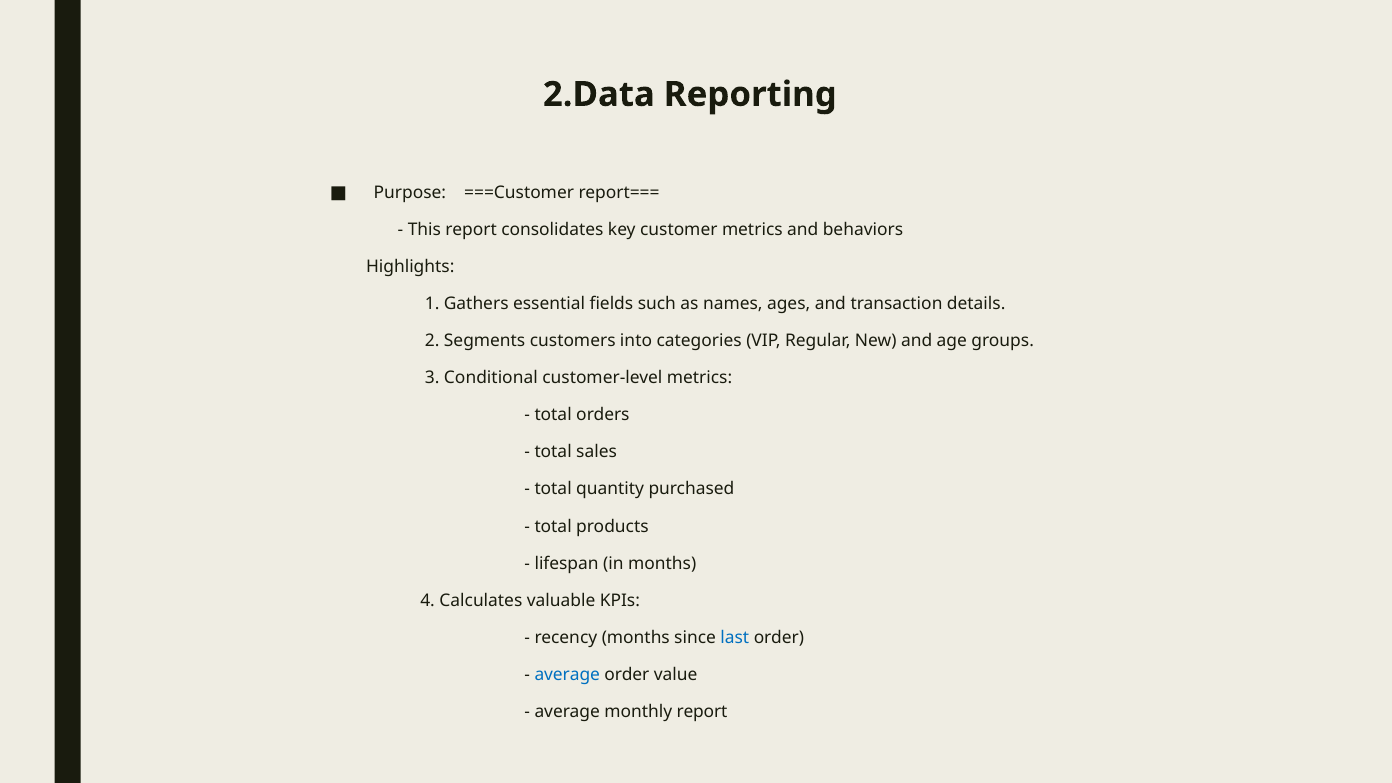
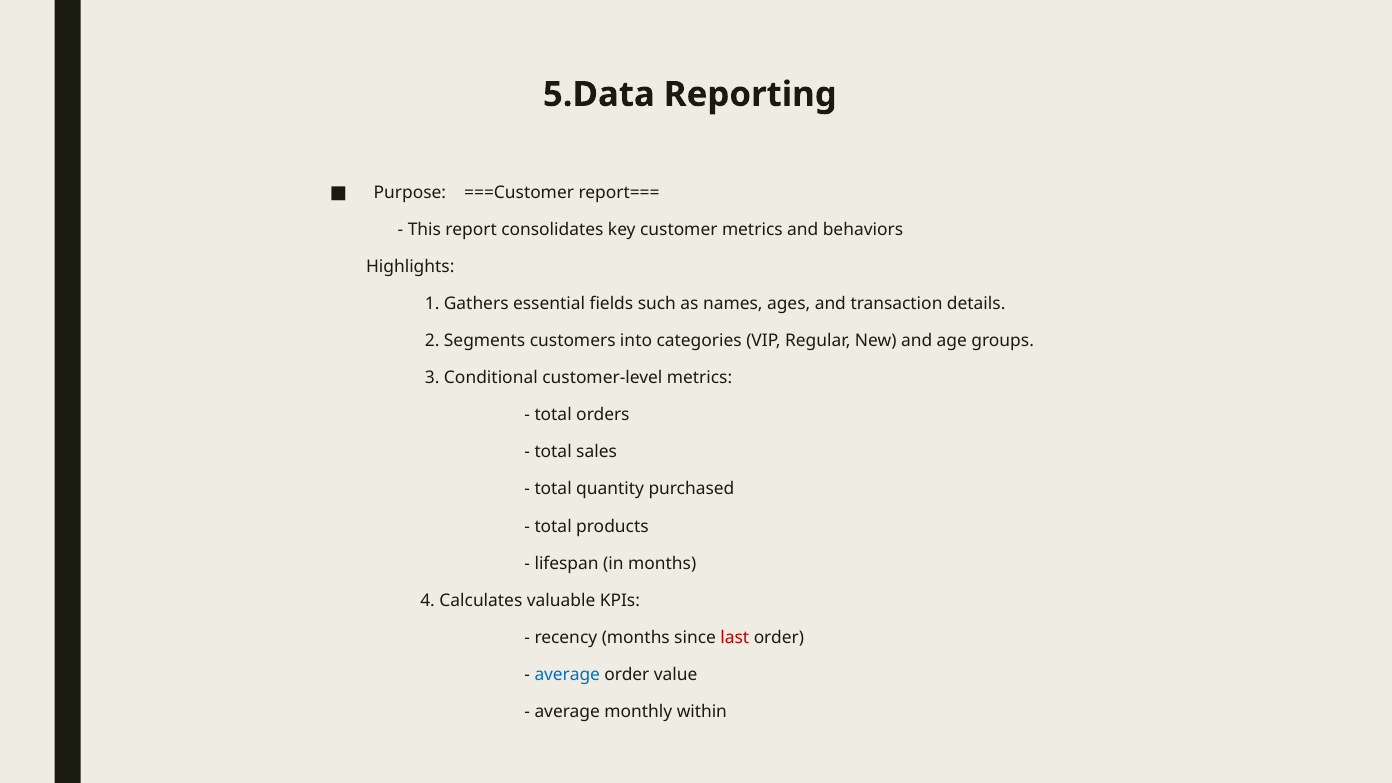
2.Data: 2.Data -> 5.Data (599, 94)
last colour: blue -> red (735, 638)
monthly report: report -> within (702, 712)
